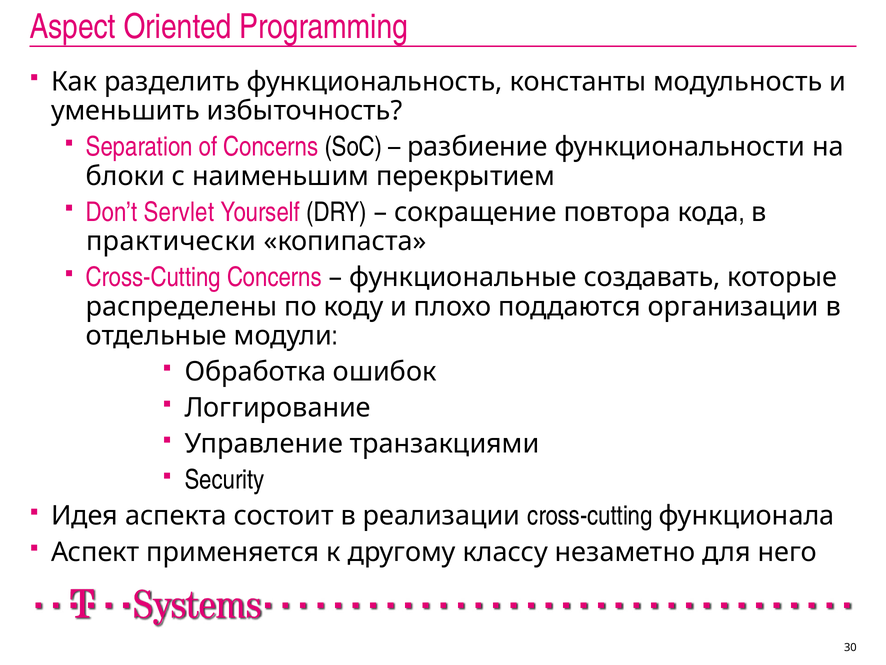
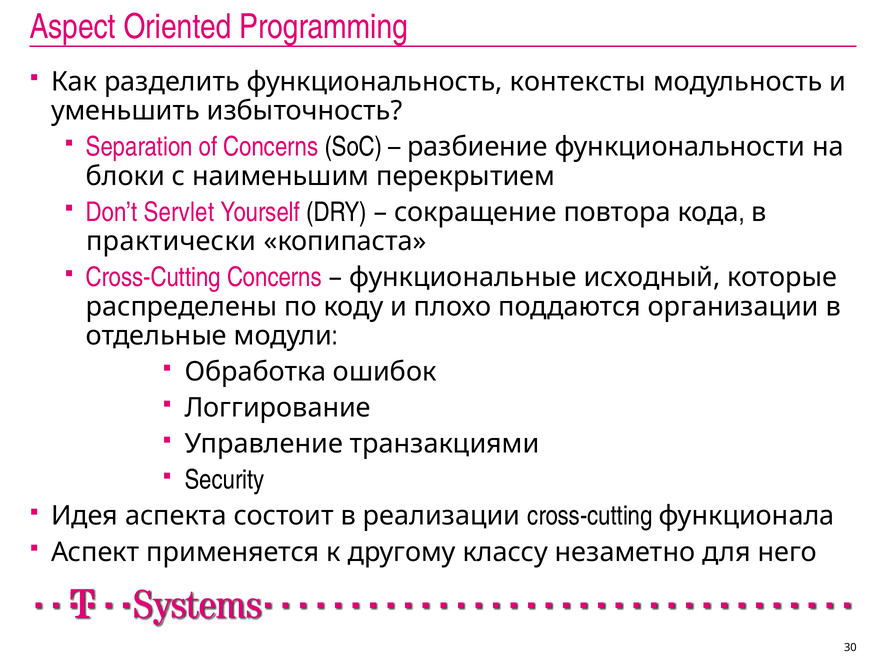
константы: константы -> контексты (578, 82)
создавать: создавать -> исходный (652, 277)
